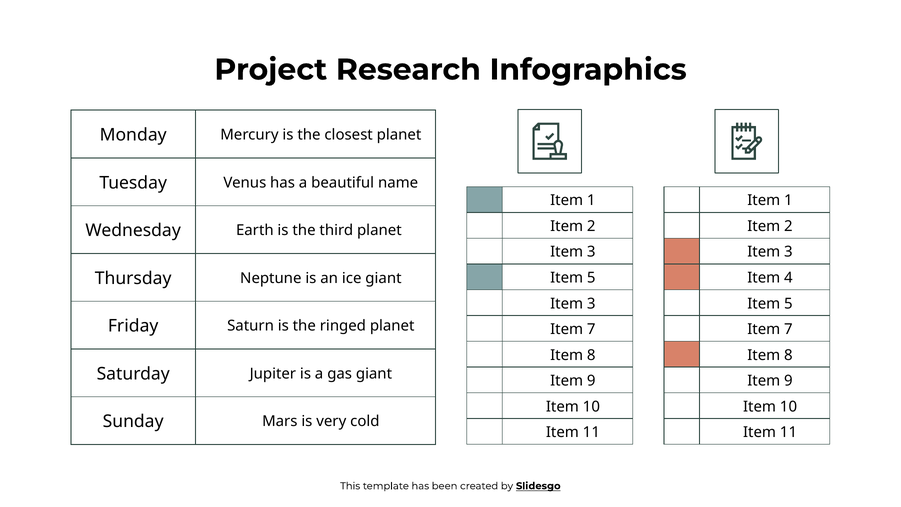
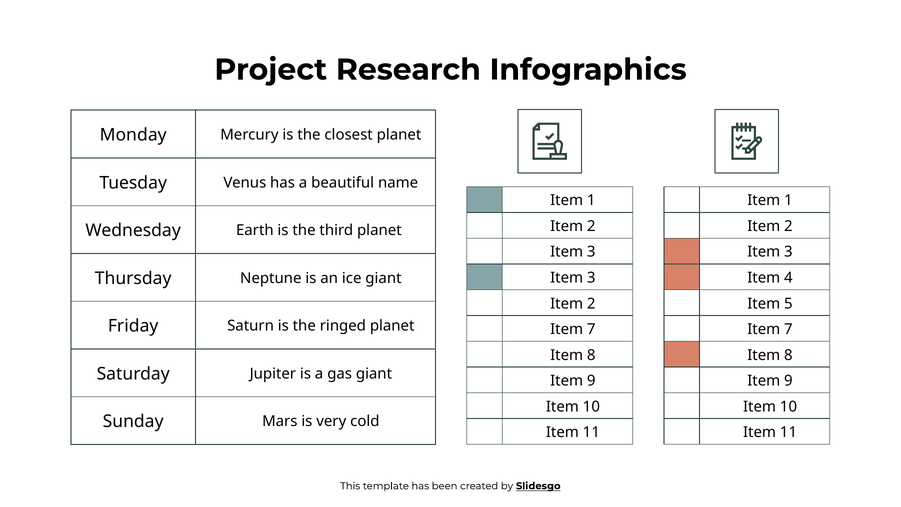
5: 5 -> 3 (591, 278)
3: 3 -> 2 (591, 303)
